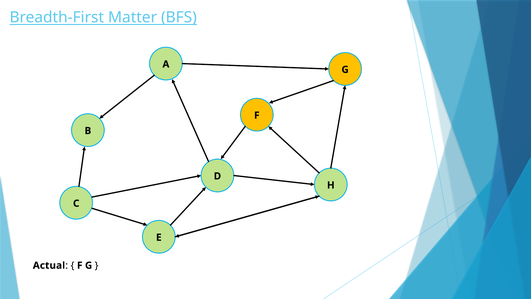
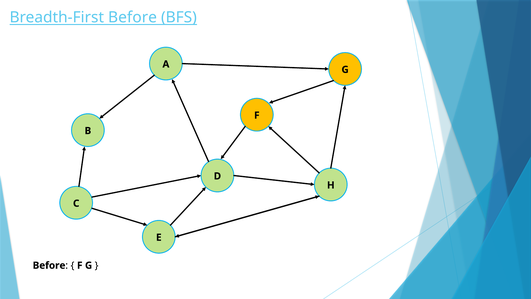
Breadth-First Matter: Matter -> Before (132, 17)
Actual: Actual -> Before (49, 265)
